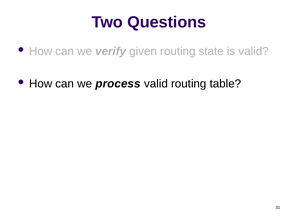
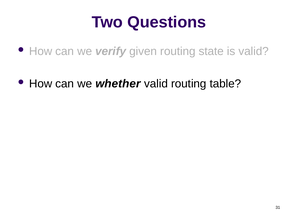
process: process -> whether (118, 84)
